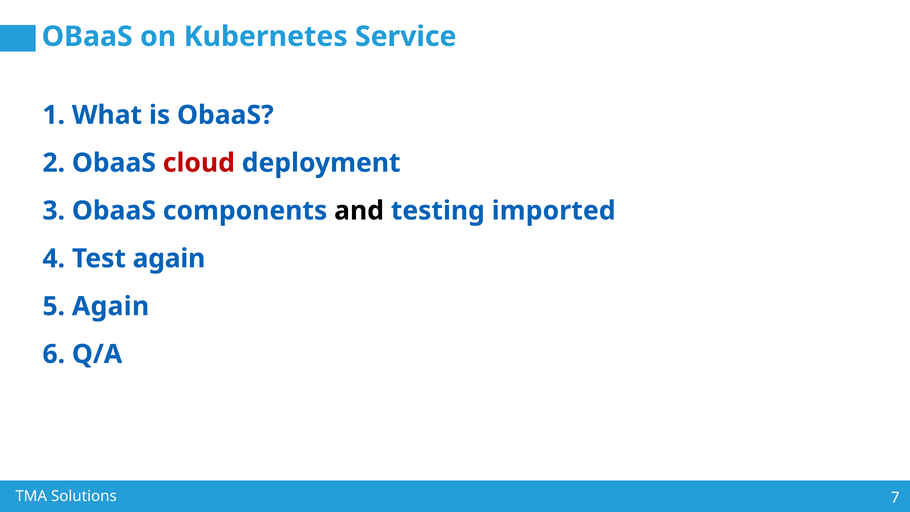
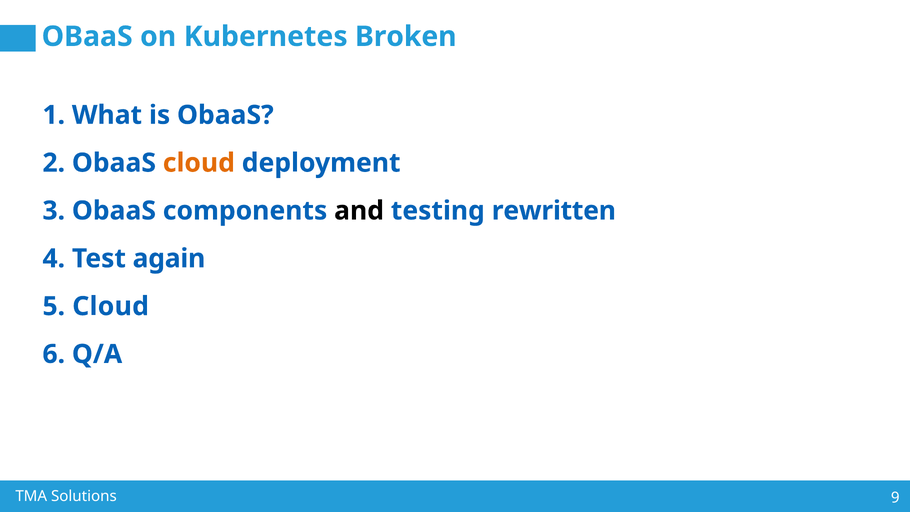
Service: Service -> Broken (406, 37)
cloud colour: red -> orange (199, 163)
imported: imported -> rewritten (554, 211)
5 Again: Again -> Cloud (111, 306)
7: 7 -> 9 (895, 497)
